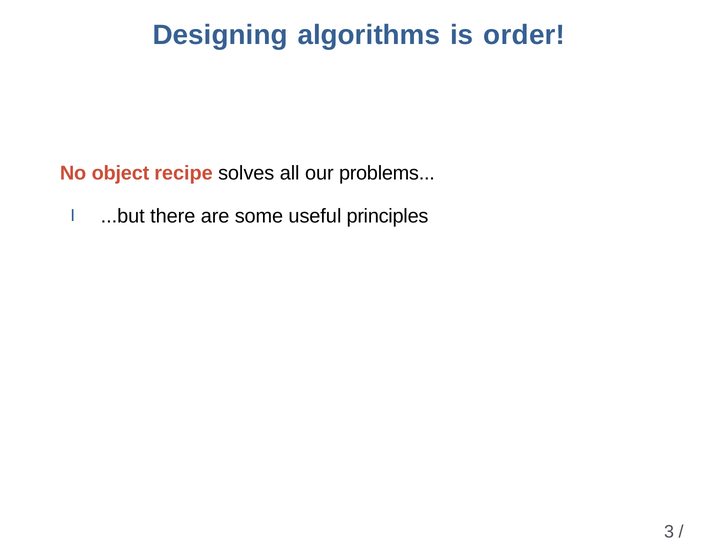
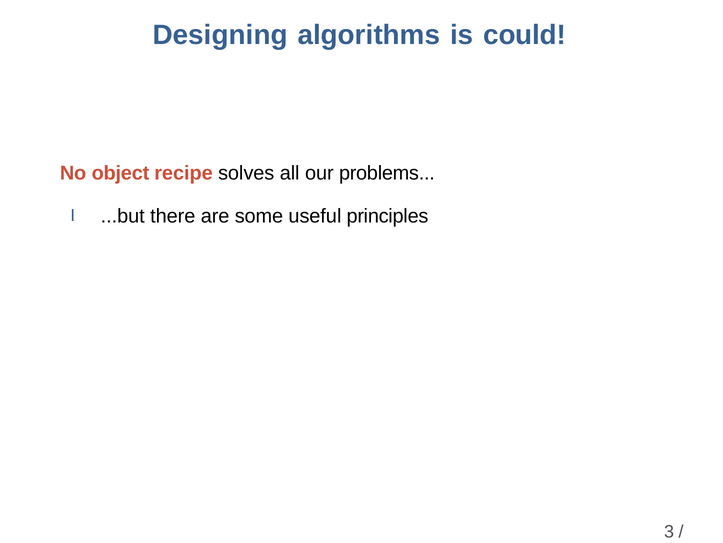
order: order -> could (525, 35)
